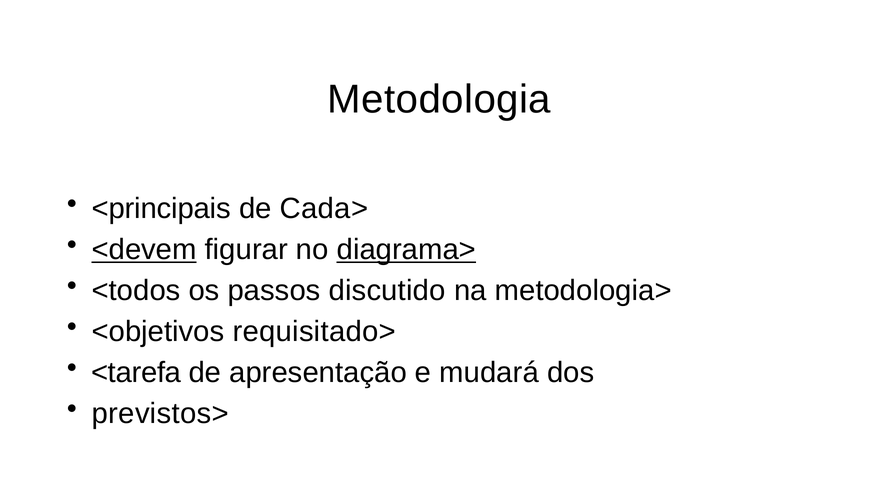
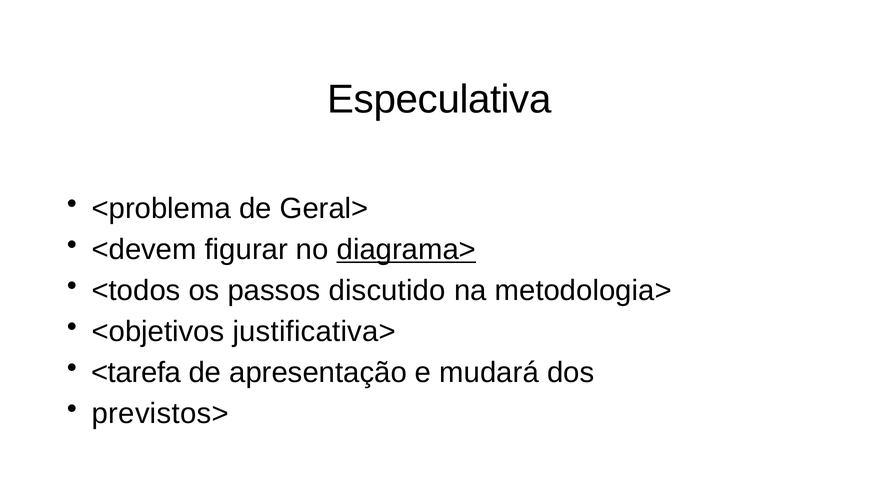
Metodologia: Metodologia -> Especulativa (440, 99)
<principais: <principais -> <problema (161, 209)
Cada>: Cada> -> Geral> (324, 209)
<devem underline: present -> none (144, 250)
requisitado>: requisitado> -> justificativa> (314, 332)
